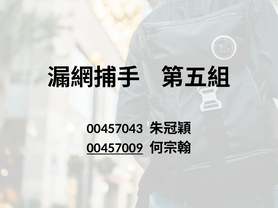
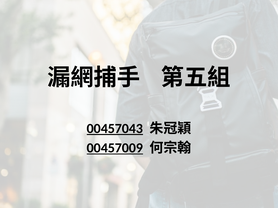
00457043 underline: none -> present (115, 129)
